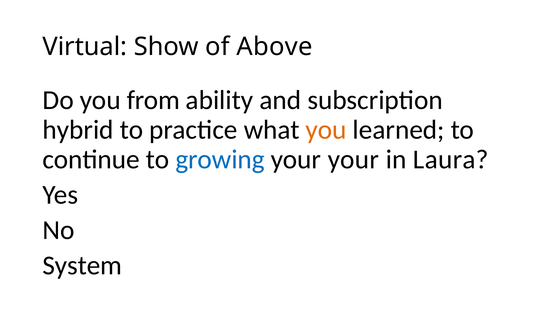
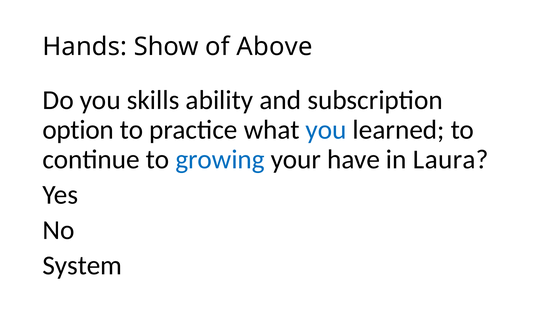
Virtual: Virtual -> Hands (85, 47)
from: from -> skills (153, 100)
hybrid: hybrid -> option (78, 130)
you colour: orange -> blue (326, 130)
your your: your -> have (354, 159)
